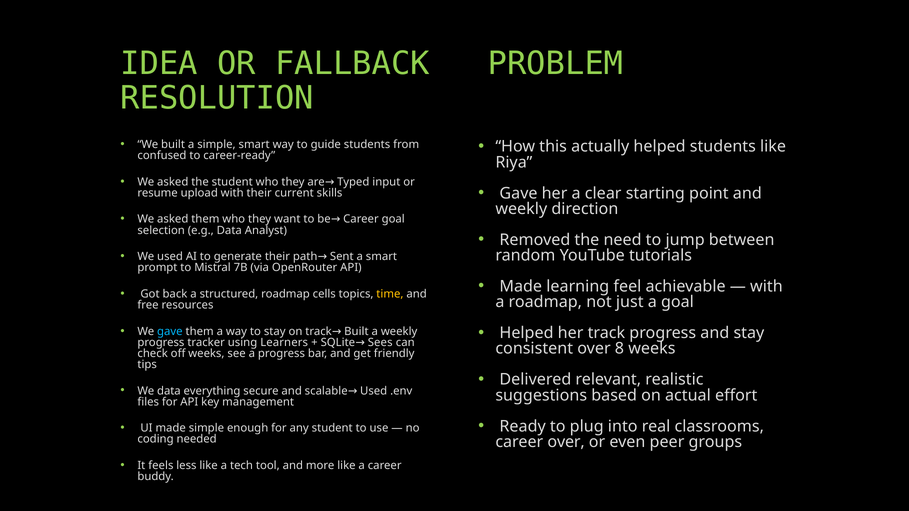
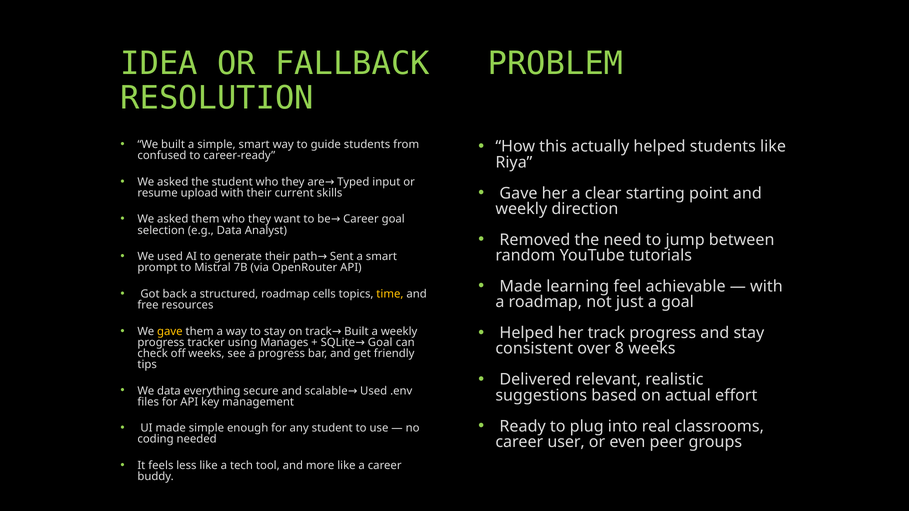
gave colour: light blue -> yellow (170, 332)
Learners: Learners -> Manages (284, 343)
Sees: Sees -> Goal (380, 343)
career over: over -> user (566, 442)
